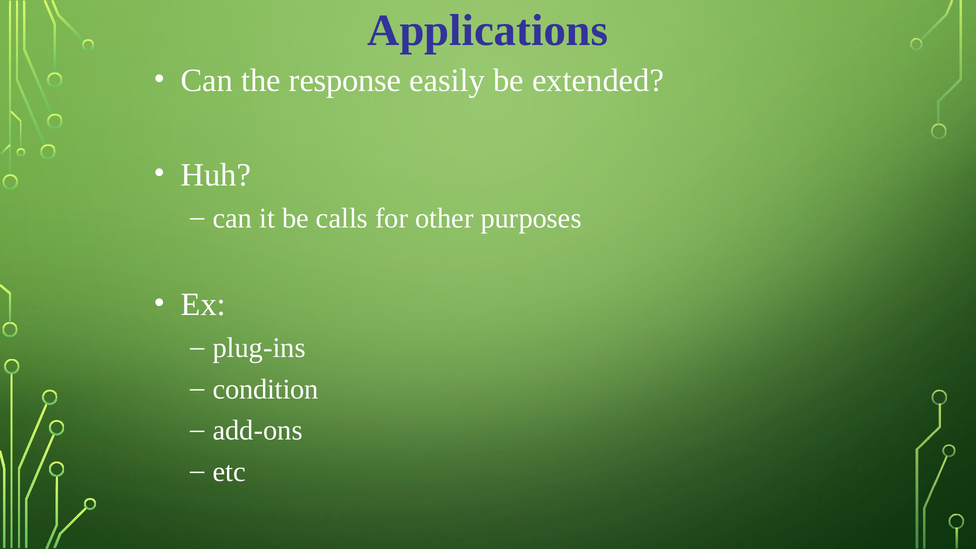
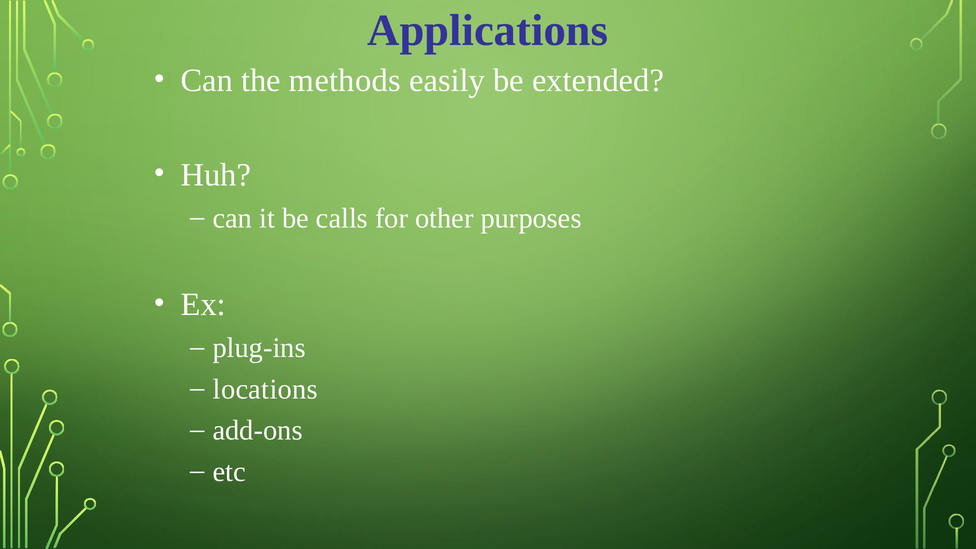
response: response -> methods (345, 80)
condition: condition -> locations (265, 389)
